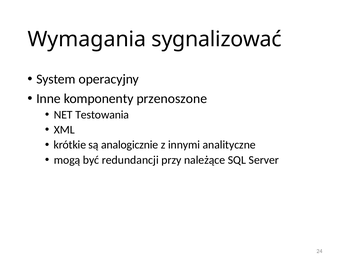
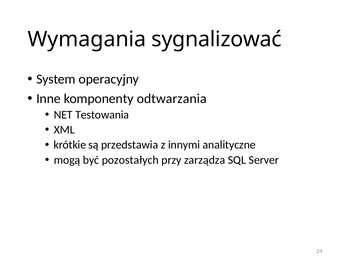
przenoszone: przenoszone -> odtwarzania (172, 98)
analogicznie: analogicznie -> przedstawia (130, 145)
redundancji: redundancji -> pozostałych (130, 160)
należące: należące -> zarządza (205, 160)
